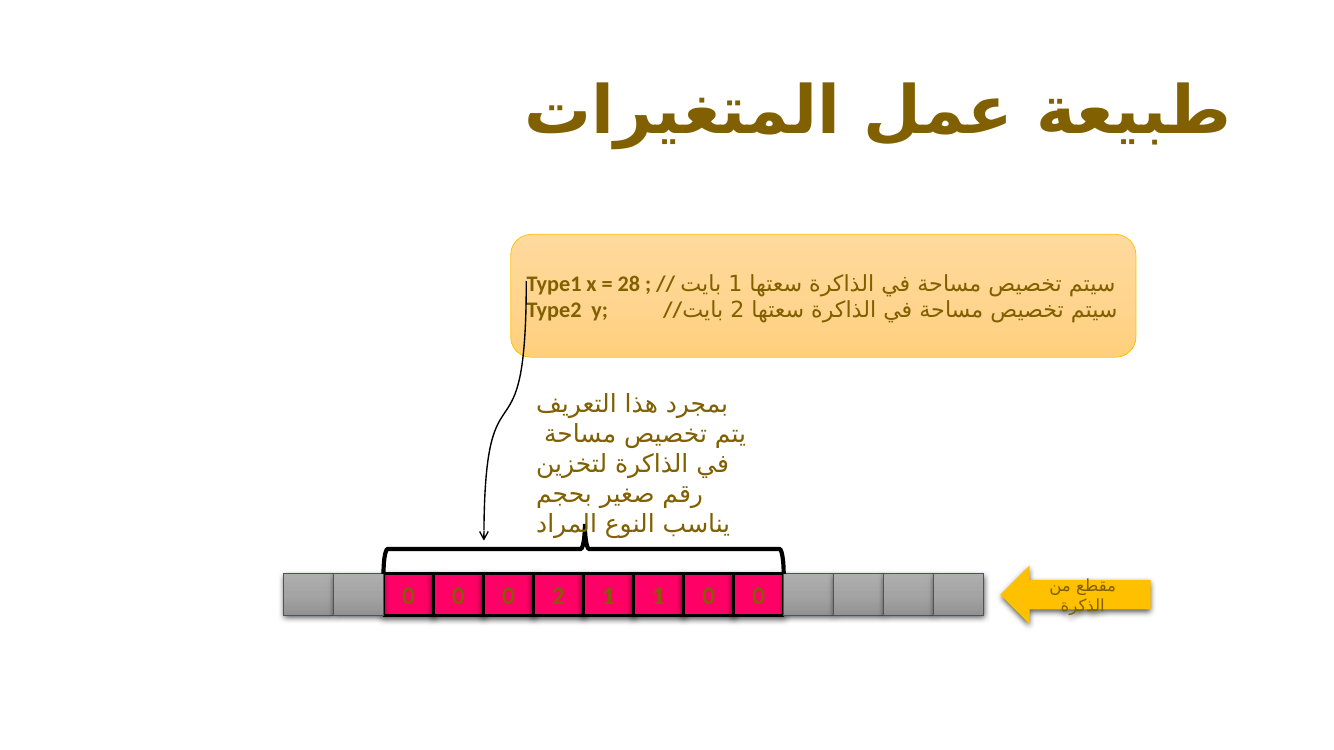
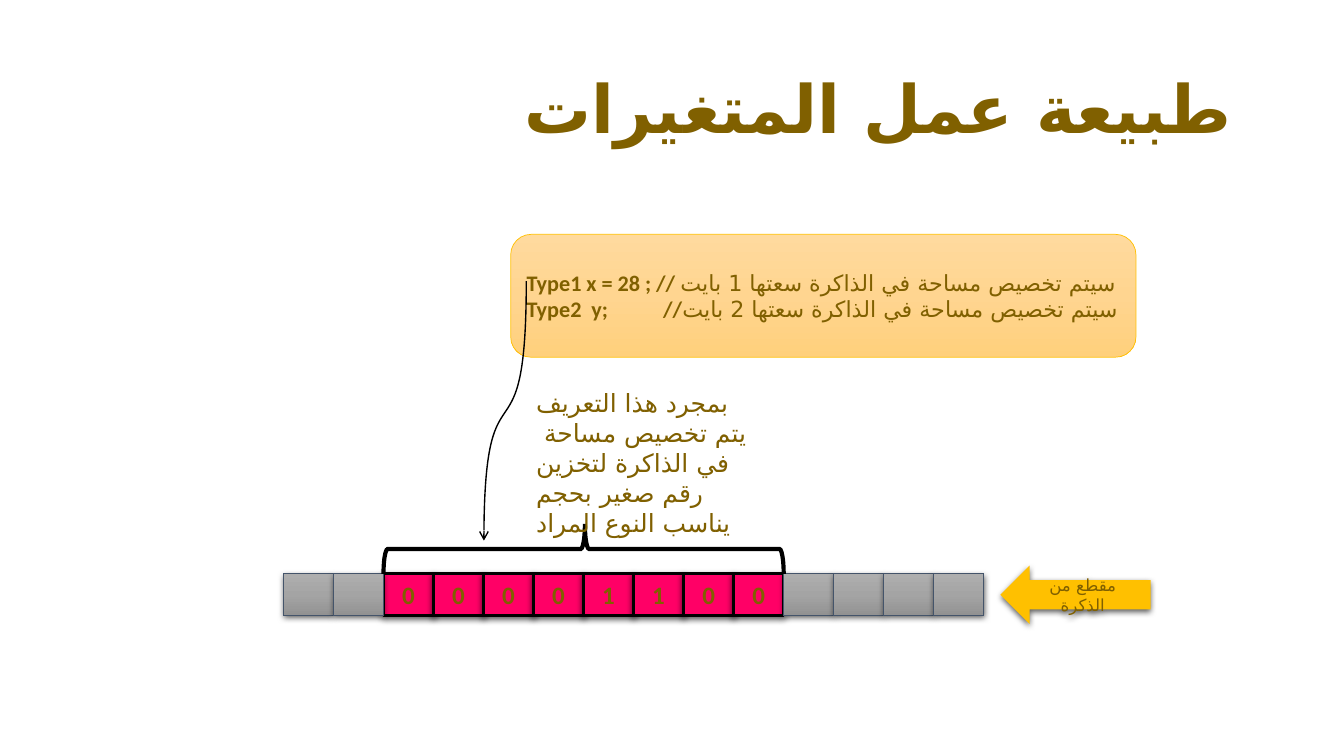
0 0 0 2: 2 -> 0 (559, 597)
